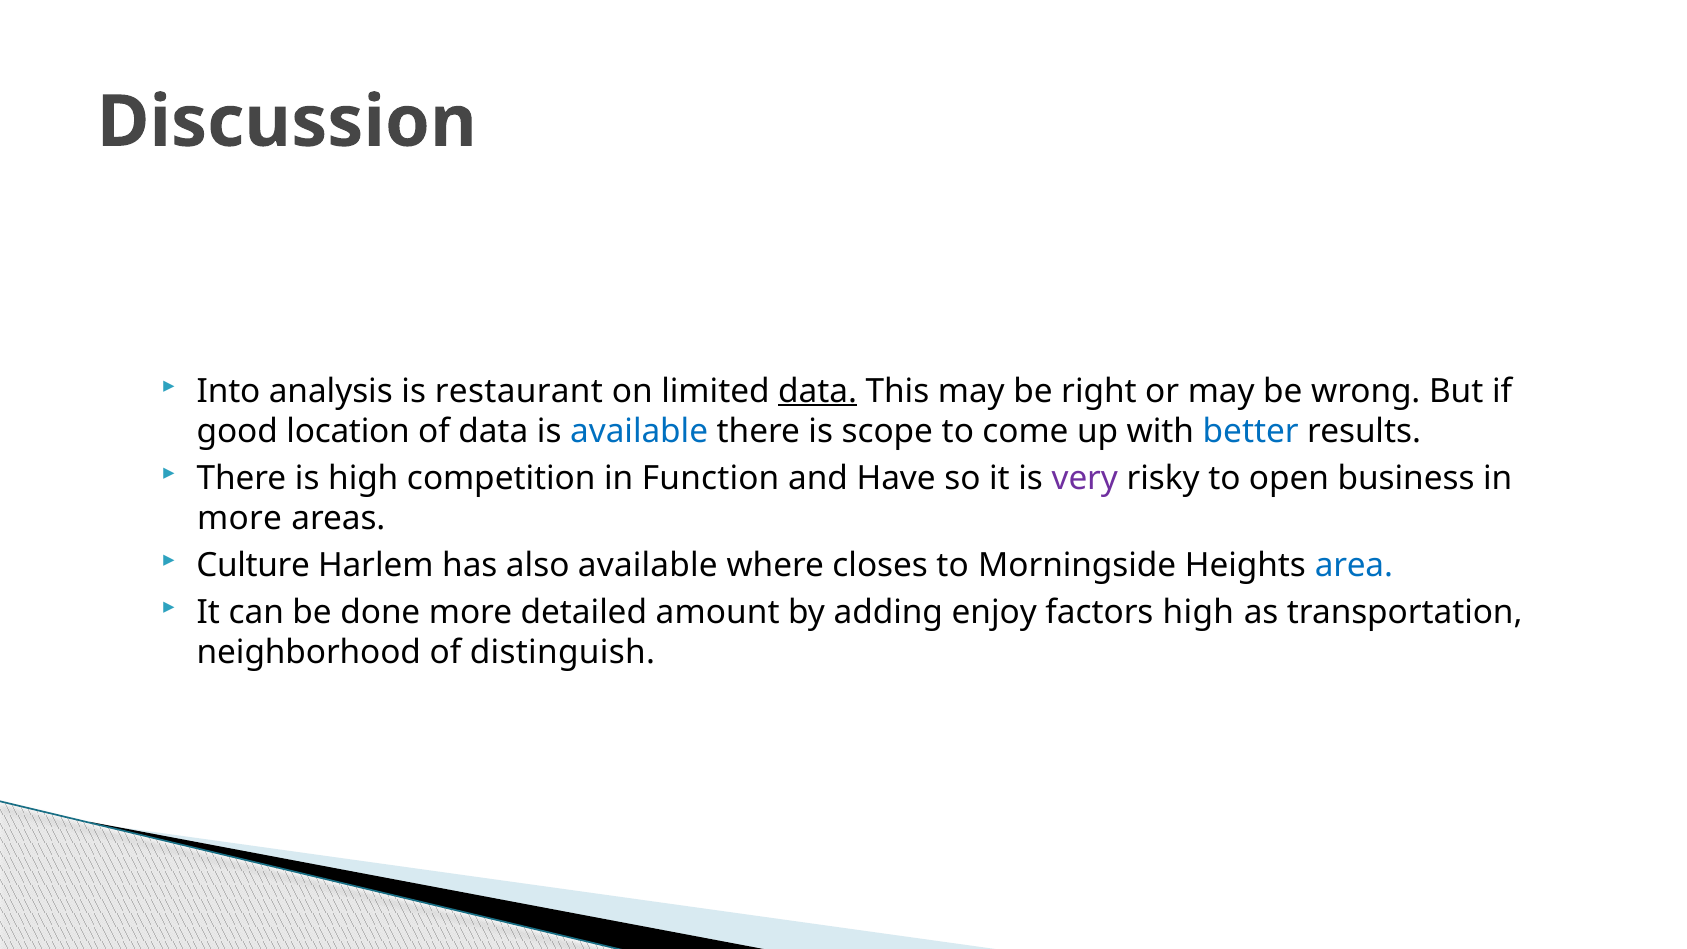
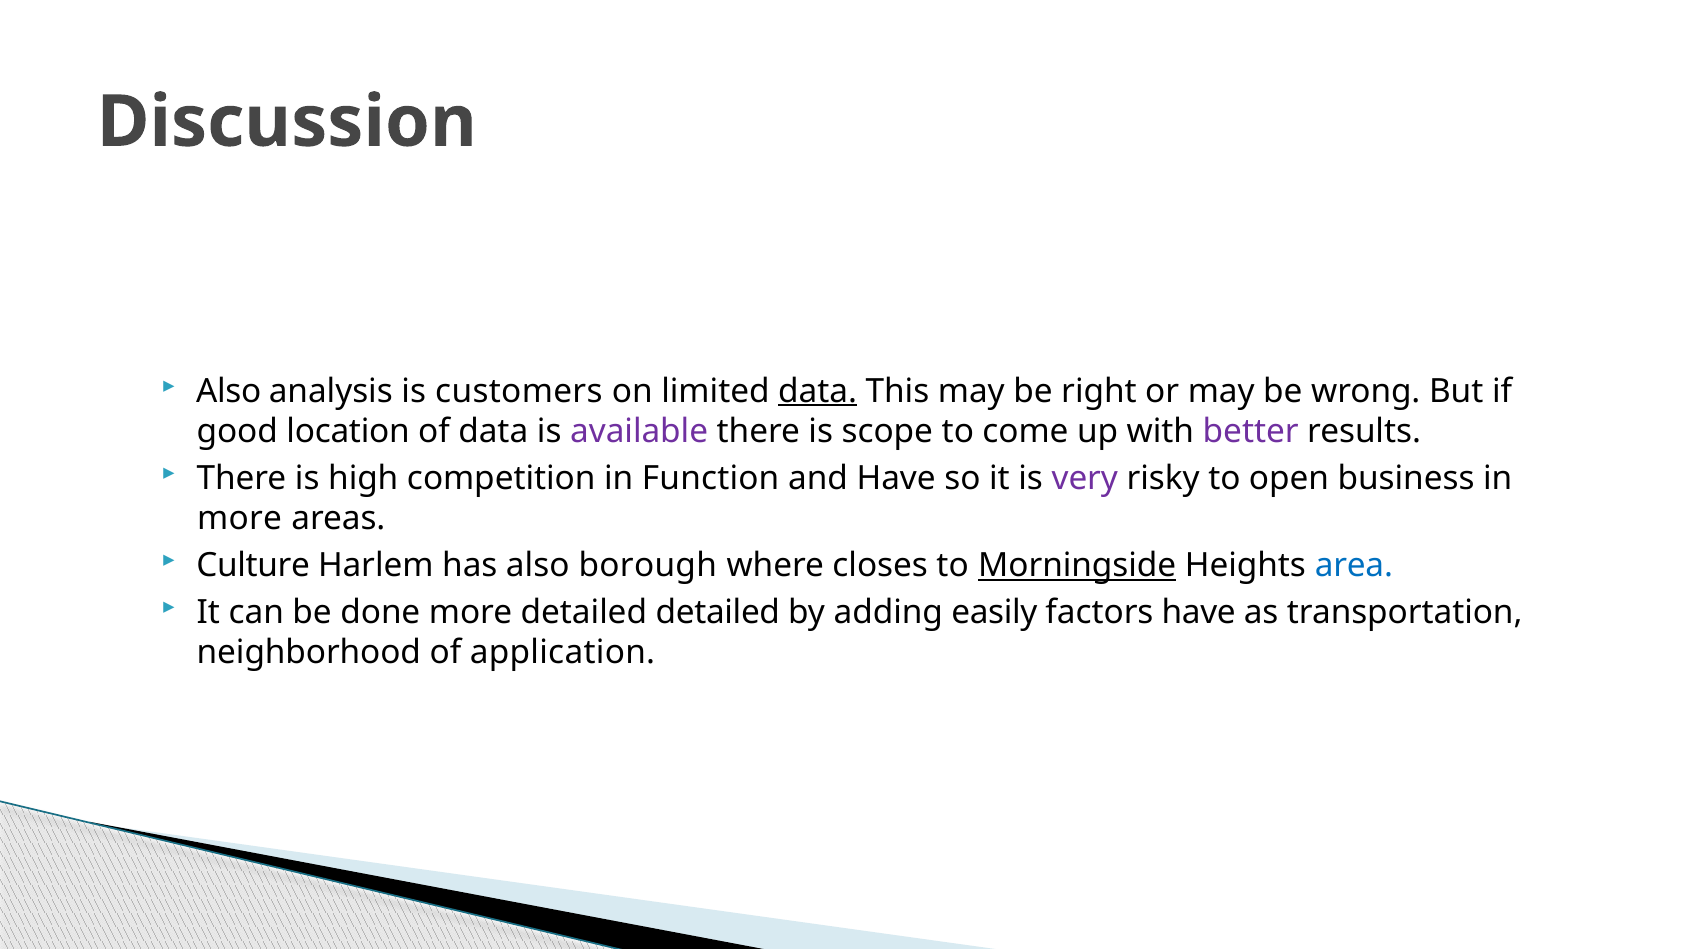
Into: Into -> Also (229, 391)
restaurant: restaurant -> customers (519, 391)
available colour: blue -> purple (639, 431)
better colour: blue -> purple (1251, 431)
also available: available -> borough (648, 565)
Morningside underline: none -> present (1077, 565)
detailed amount: amount -> detailed (718, 612)
enjoy: enjoy -> easily (994, 612)
factors high: high -> have (1199, 612)
distinguish: distinguish -> application (562, 652)
